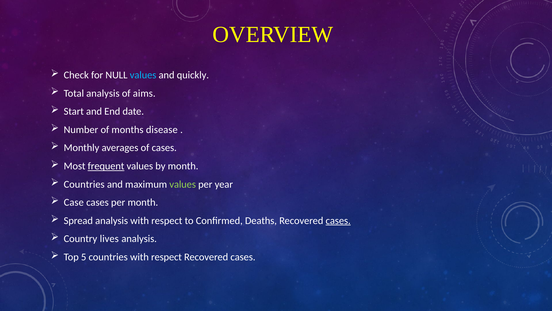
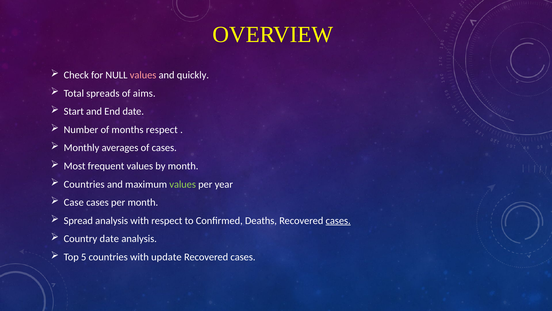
values colour: light blue -> pink (143, 75)
Total analysis: analysis -> spreads (103, 93)
months disease: disease -> respect (162, 129)
frequent underline: present -> none (106, 166)
Country lives: lives -> date (109, 238)
countries with respect: respect -> update (166, 257)
